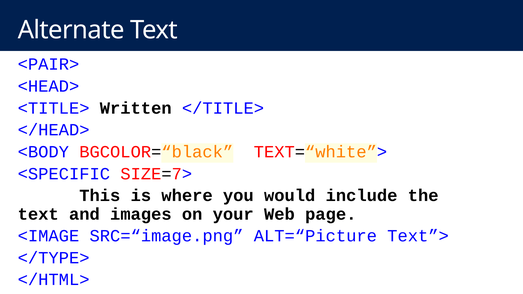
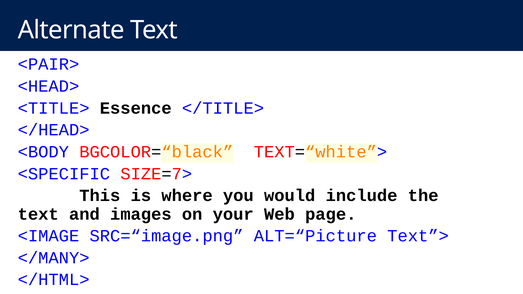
Written: Written -> Essence (136, 108)
</TYPE>: </TYPE> -> </MANY> (54, 258)
